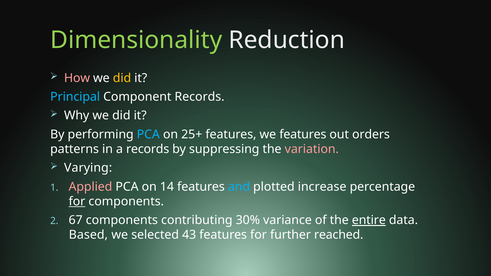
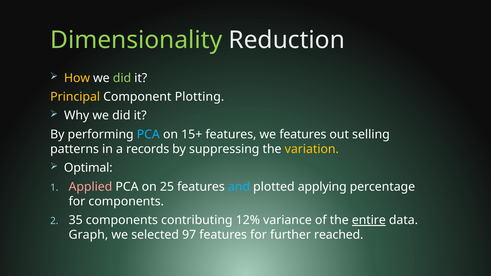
How colour: pink -> yellow (77, 78)
did colour: yellow -> light green (122, 78)
Principal colour: light blue -> yellow (75, 97)
Component Records: Records -> Plotting (200, 97)
25+: 25+ -> 15+ (192, 134)
orders: orders -> selling (371, 134)
variation colour: pink -> yellow (312, 149)
Varying: Varying -> Optimal (88, 168)
14: 14 -> 25 (167, 187)
increase: increase -> applying (322, 187)
for underline: present -> none (77, 202)
67: 67 -> 35 (76, 220)
30%: 30% -> 12% (248, 220)
Based: Based -> Graph (88, 235)
43: 43 -> 97 (189, 235)
